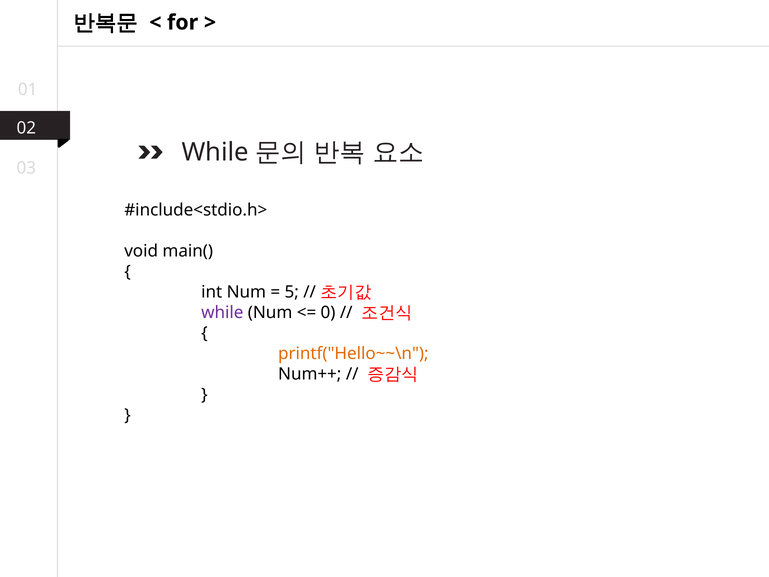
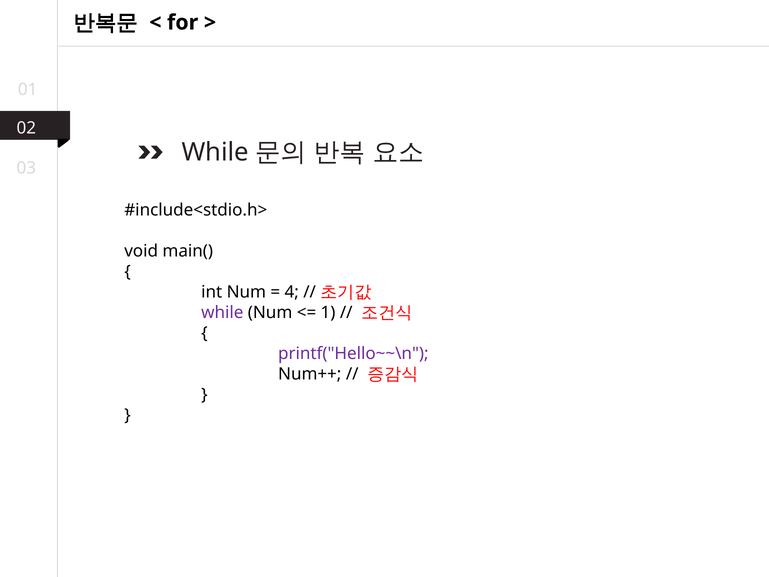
5: 5 -> 4 (292, 292)
0: 0 -> 1 (328, 313)
printf("Hello~~\n colour: orange -> purple (353, 354)
